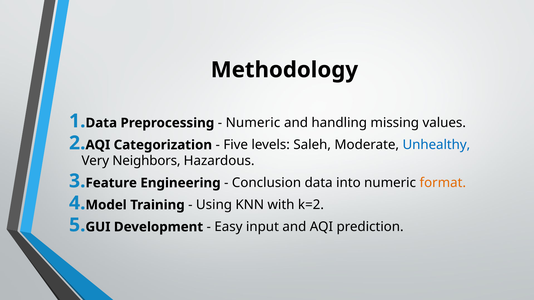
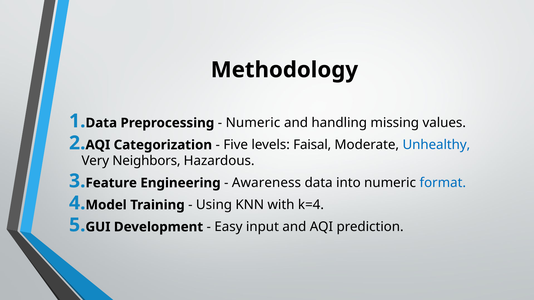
Saleh: Saleh -> Faisal (312, 145)
Conclusion: Conclusion -> Awareness (266, 183)
format colour: orange -> blue (443, 183)
k=2: k=2 -> k=4 (311, 205)
